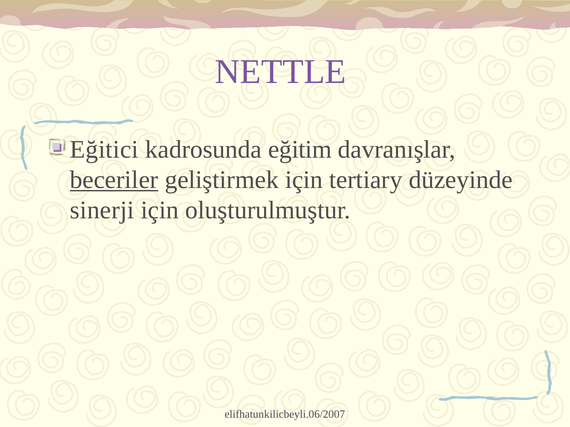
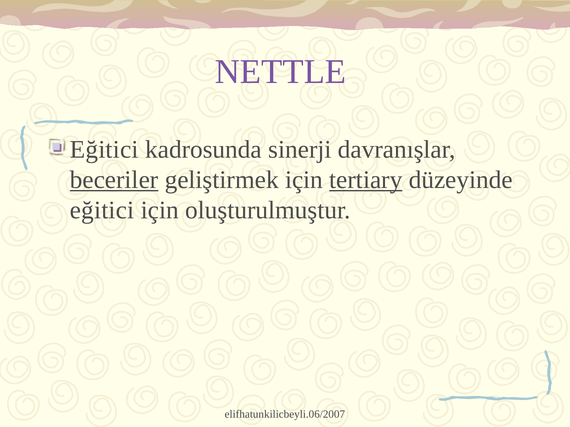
eğitim: eğitim -> sinerji (300, 150)
tertiary underline: none -> present (366, 180)
sinerji: sinerji -> eğitici (102, 210)
